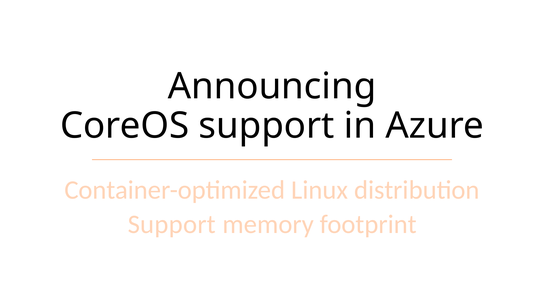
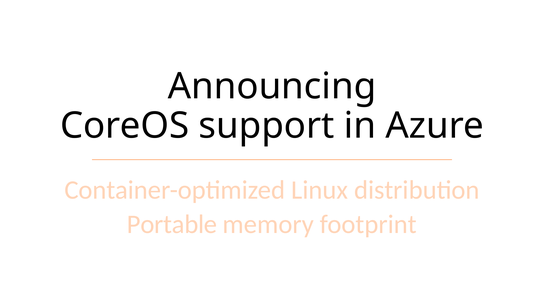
Support: Support -> Portable (172, 224)
